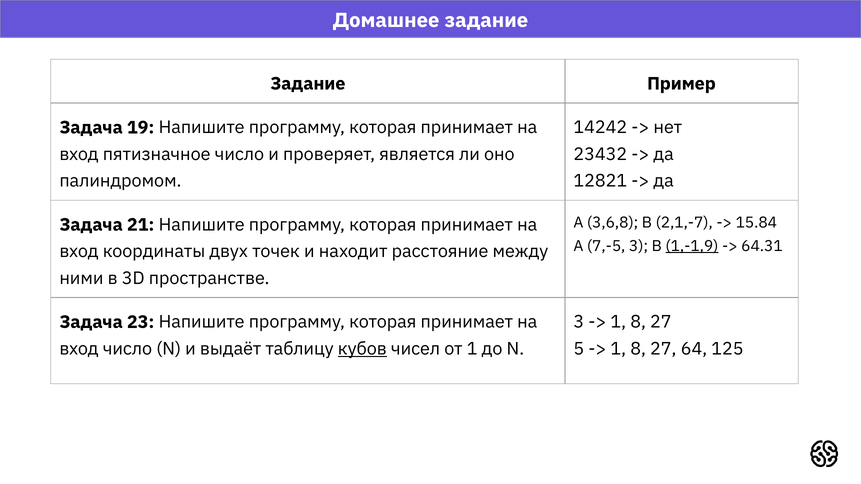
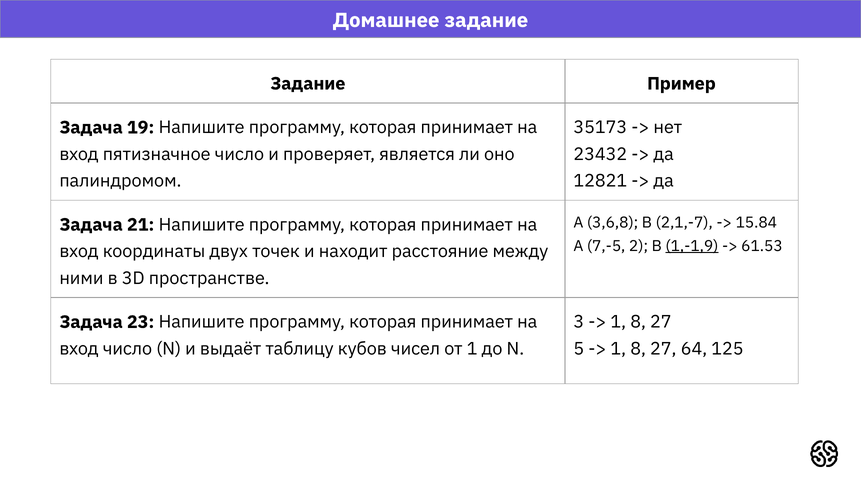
14242: 14242 -> 35173 (600, 128)
7,-5 3: 3 -> 2 (639, 246)
64.31: 64.31 -> 61.53 (762, 246)
кубов underline: present -> none (362, 349)
